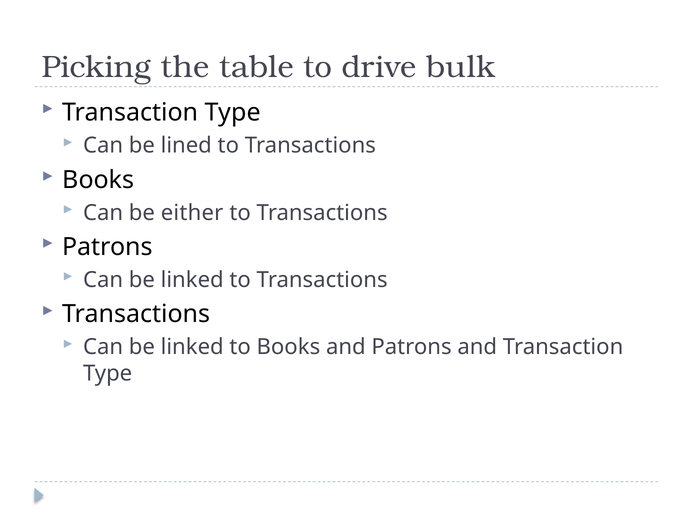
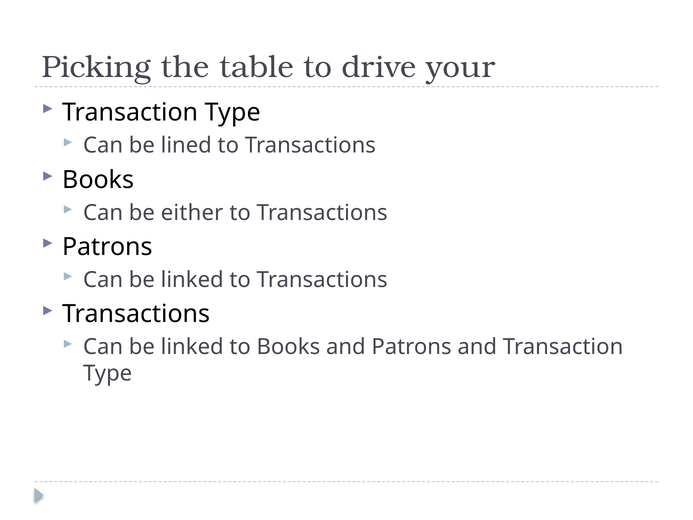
bulk: bulk -> your (461, 67)
